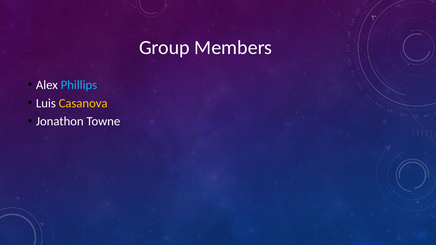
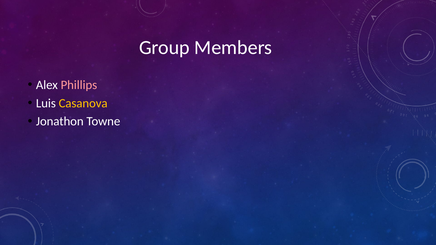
Phillips colour: light blue -> pink (79, 85)
